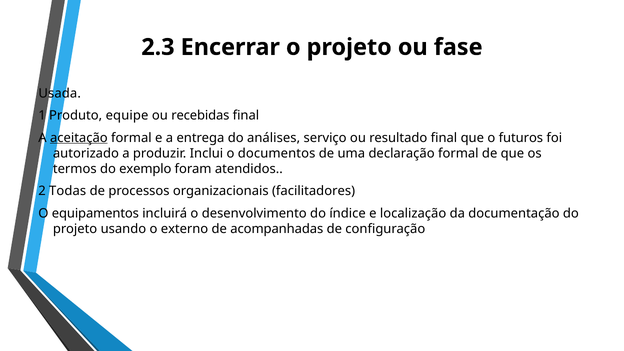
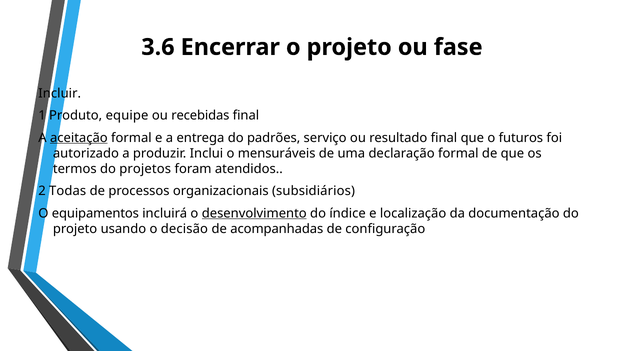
2.3: 2.3 -> 3.6 (158, 47)
Usada: Usada -> Incluir (60, 93)
análises: análises -> padrões (274, 138)
documentos: documentos -> mensuráveis (277, 153)
exemplo: exemplo -> projetos (145, 169)
facilitadores: facilitadores -> subsidiários (314, 191)
desenvolvimento underline: none -> present (254, 213)
externo: externo -> decisão (184, 229)
